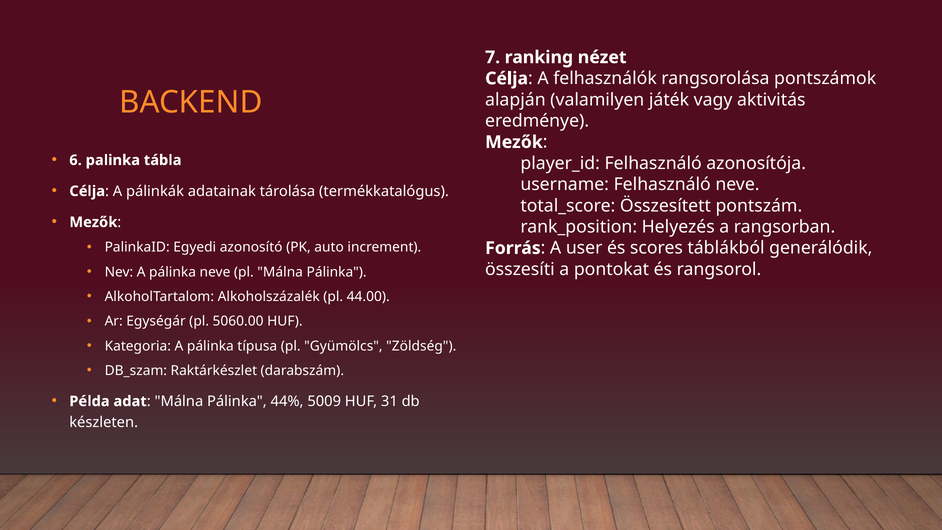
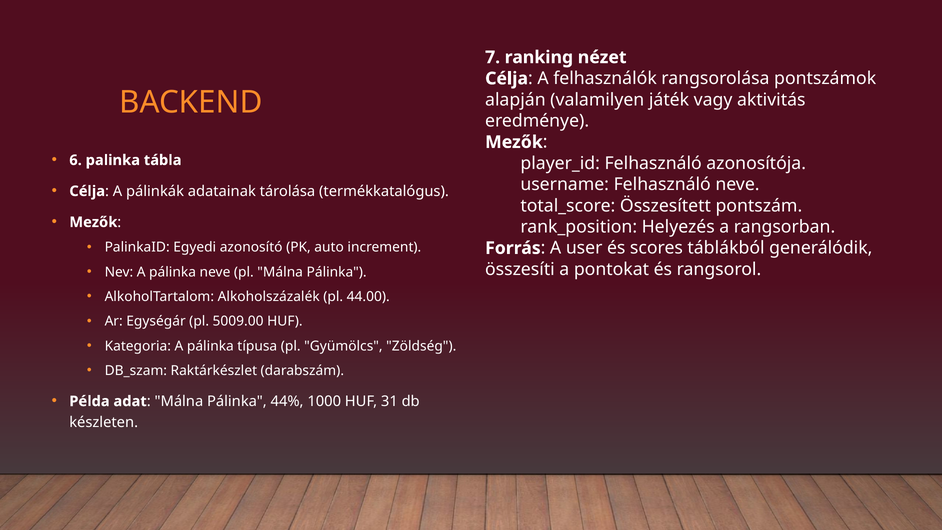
5060.00: 5060.00 -> 5009.00 (238, 321)
5009: 5009 -> 1000 (324, 401)
